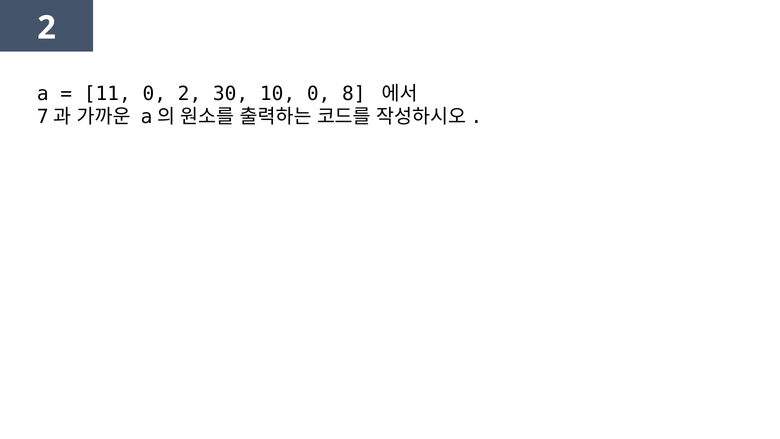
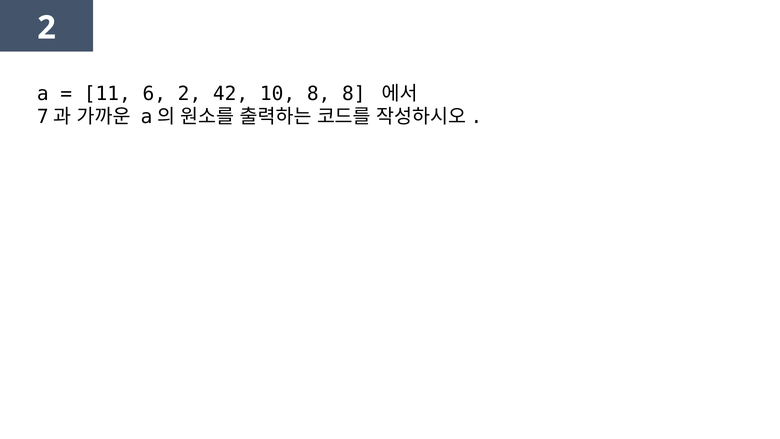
11 0: 0 -> 6 (154, 94)
30: 30 -> 42 (231, 94)
10 0: 0 -> 8 (319, 94)
